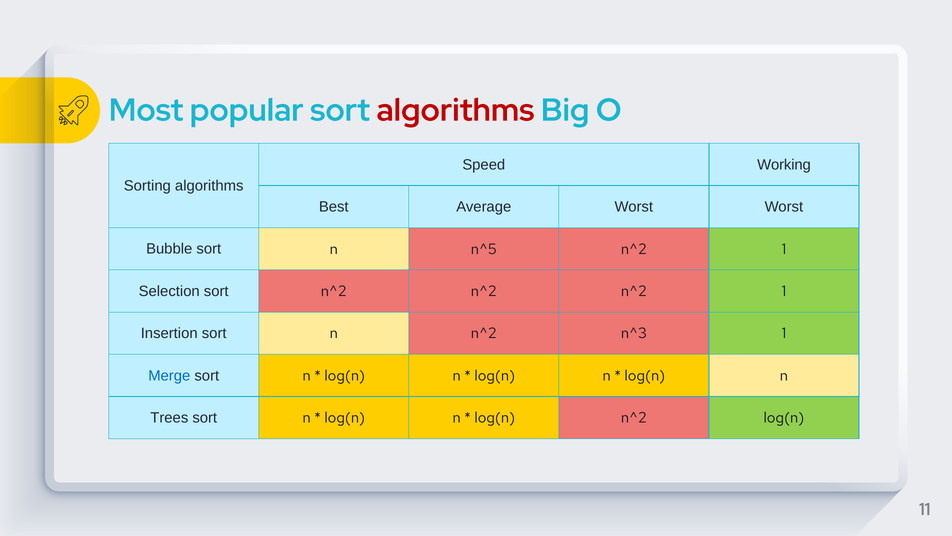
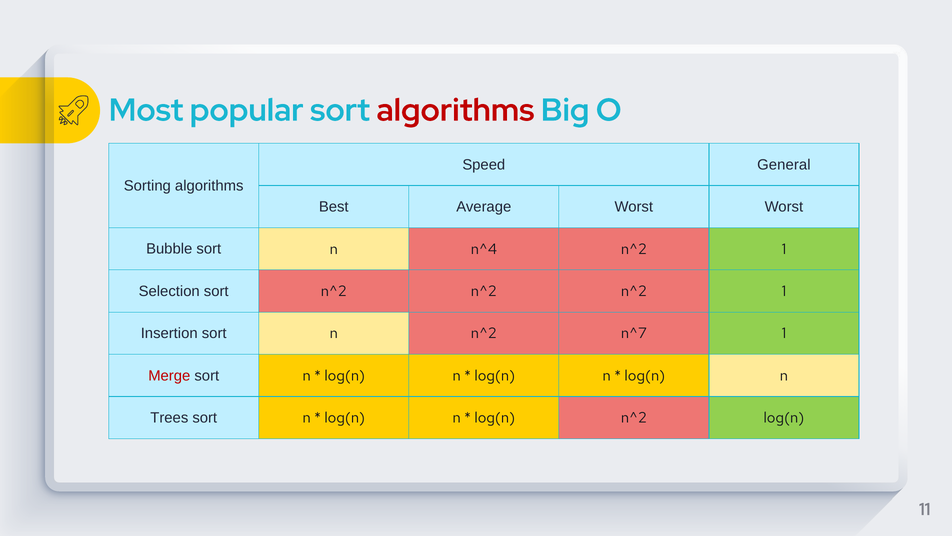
Working: Working -> General (784, 165)
n^5: n^5 -> n^4 (484, 249)
n^3: n^3 -> n^7 (634, 333)
Merge colour: blue -> red (169, 375)
